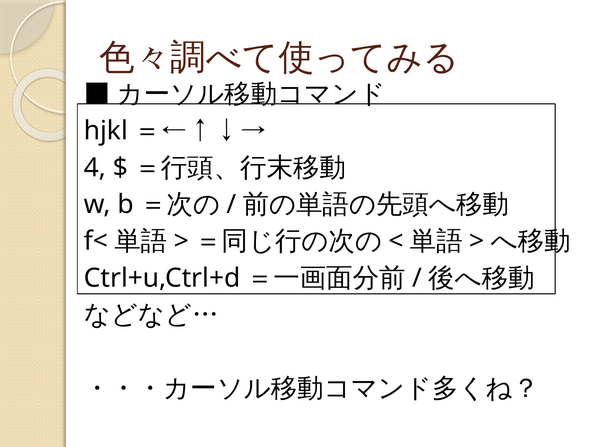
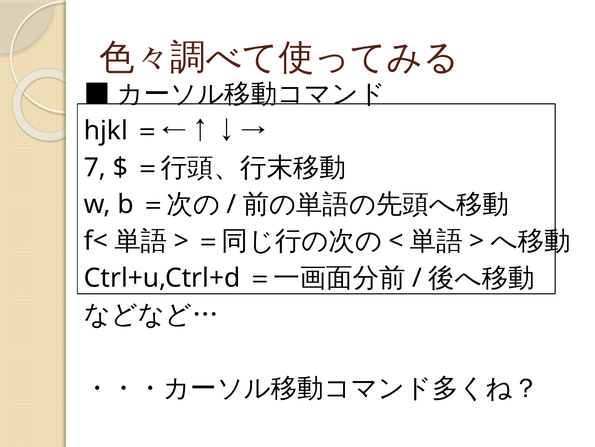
4: 4 -> 7 (95, 167)
